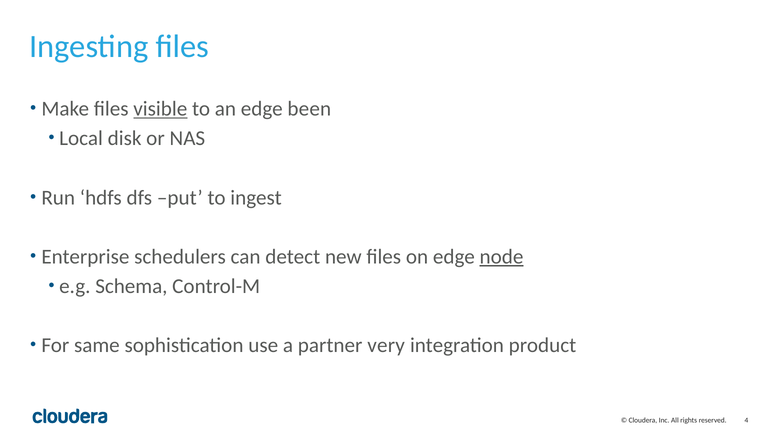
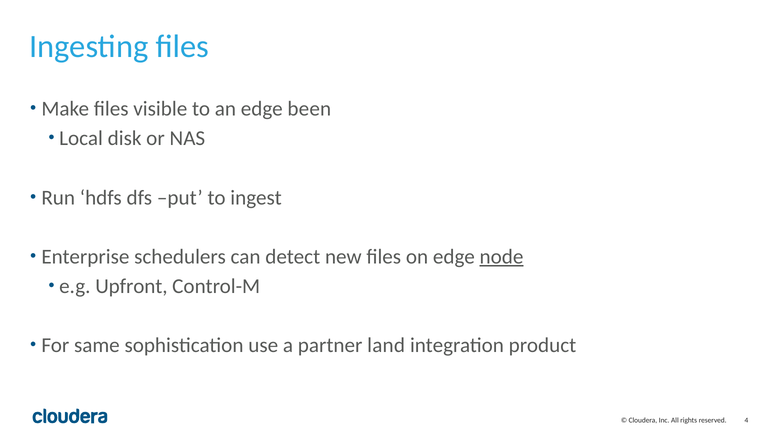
visible underline: present -> none (160, 109)
Schema: Schema -> Upfront (131, 286)
very: very -> land (386, 345)
